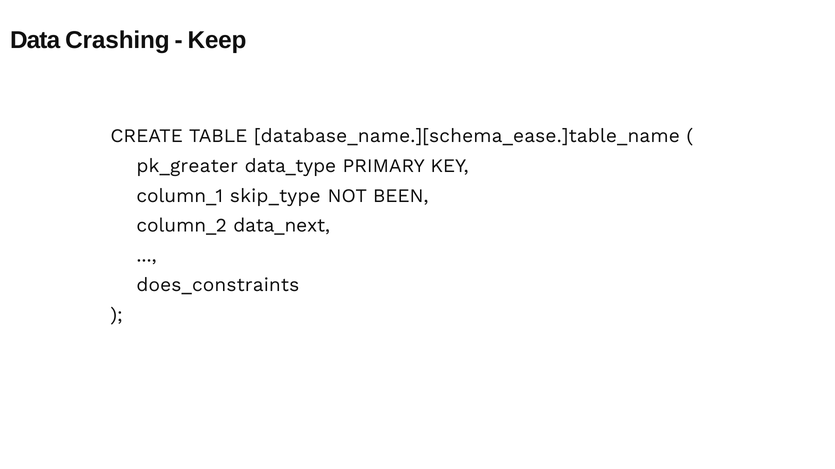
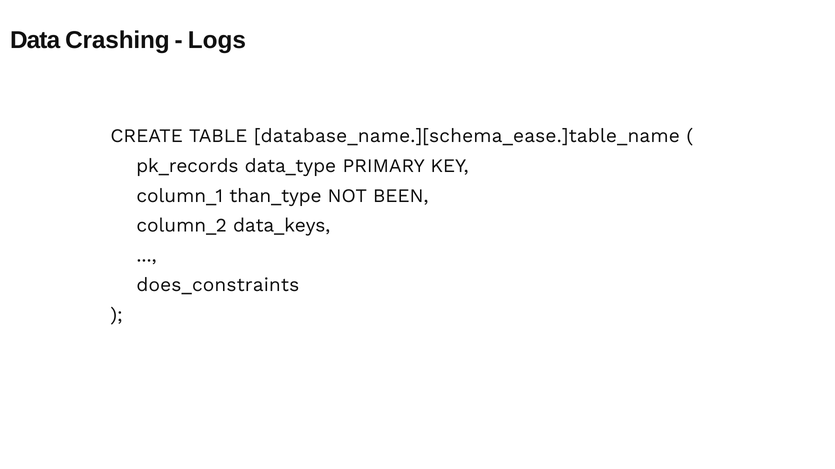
Keep: Keep -> Logs (217, 40)
pk_greater: pk_greater -> pk_records (187, 166)
skip_type: skip_type -> than_type (275, 196)
data_next: data_next -> data_keys (282, 226)
